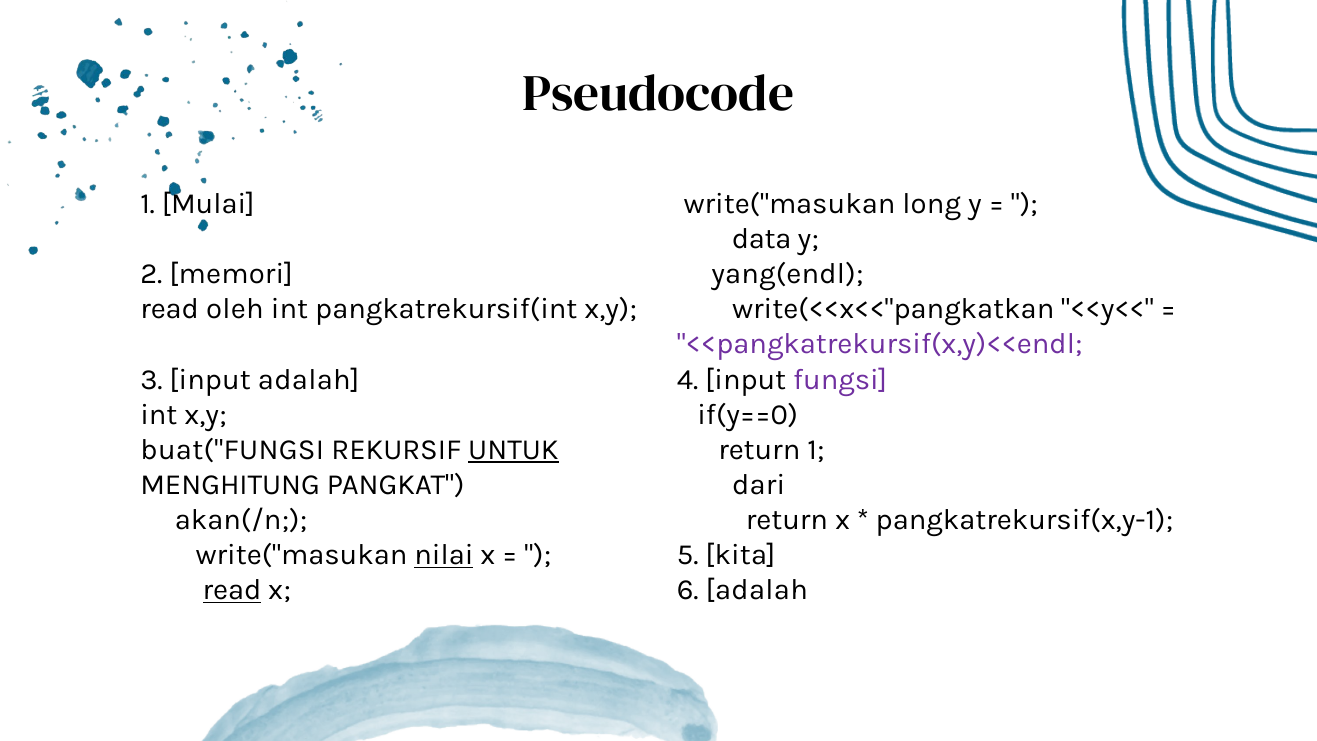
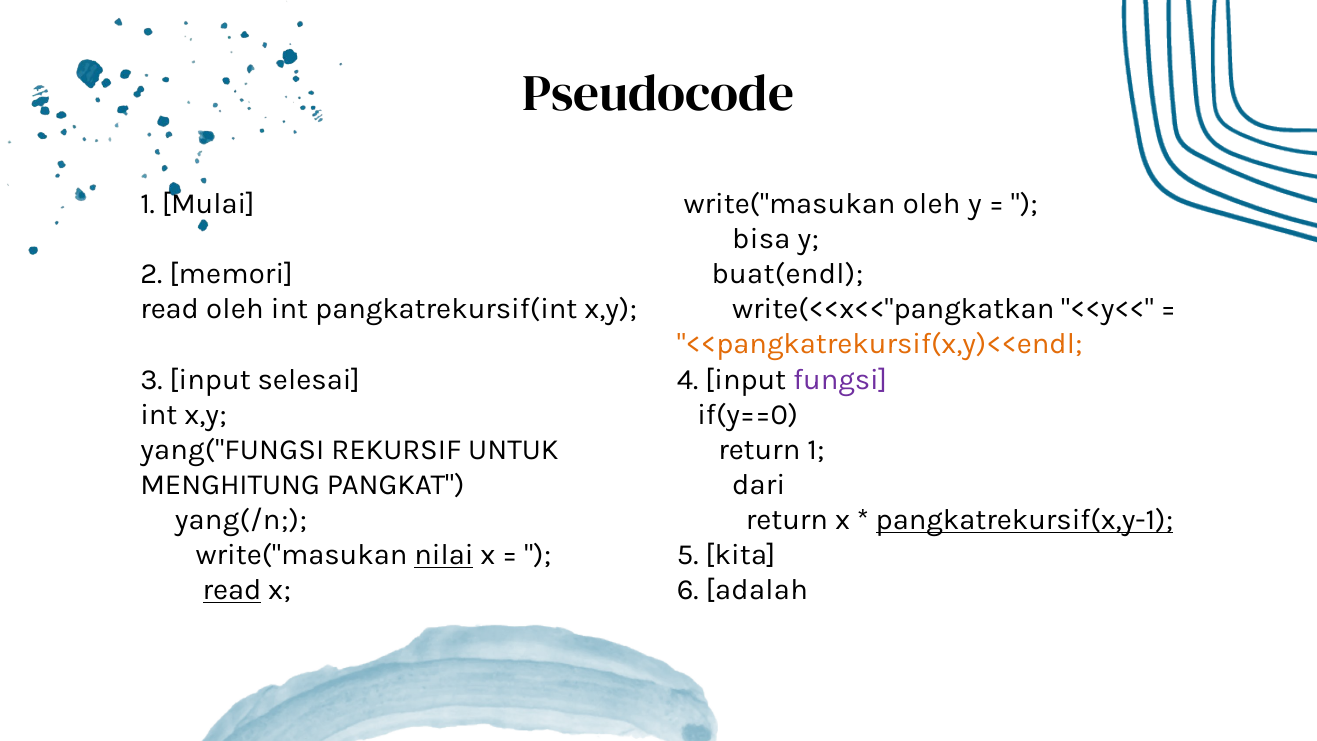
write("masukan long: long -> oleh (932, 204)
data: data -> bisa (761, 239)
yang(endl: yang(endl -> buat(endl (787, 274)
<<pangkatrekursif(x,y)<<endl colour: purple -> orange (880, 344)
input adalah: adalah -> selesai (309, 379)
buat("FUNGSI: buat("FUNGSI -> yang("FUNGSI (232, 449)
UNTUK underline: present -> none (513, 449)
akan(/n: akan(/n -> yang(/n (241, 520)
pangkatrekursif(x,y-1 underline: none -> present (1024, 520)
